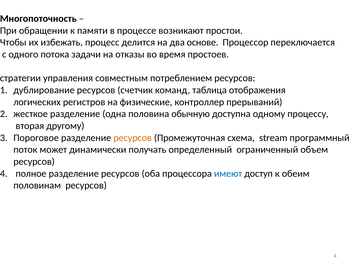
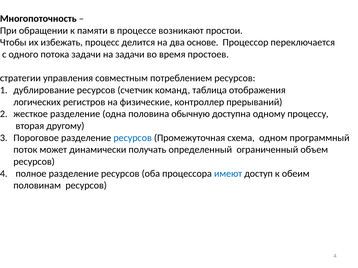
на отказы: отказы -> задачи (130, 54)
ресурсов colour: orange -> blue (133, 138)
stream: stream -> одном (273, 138)
